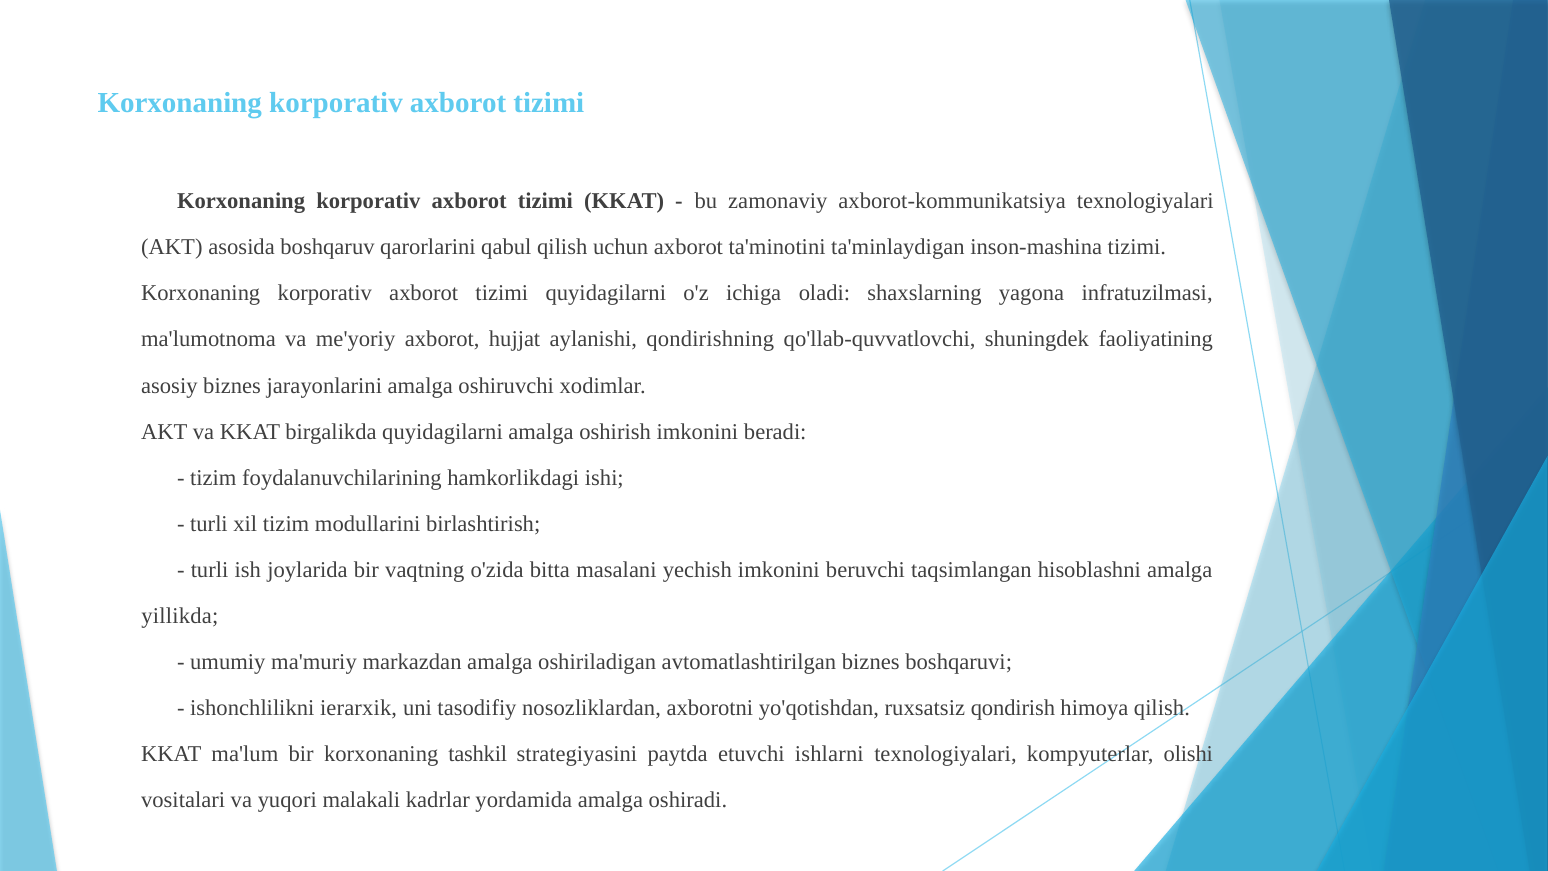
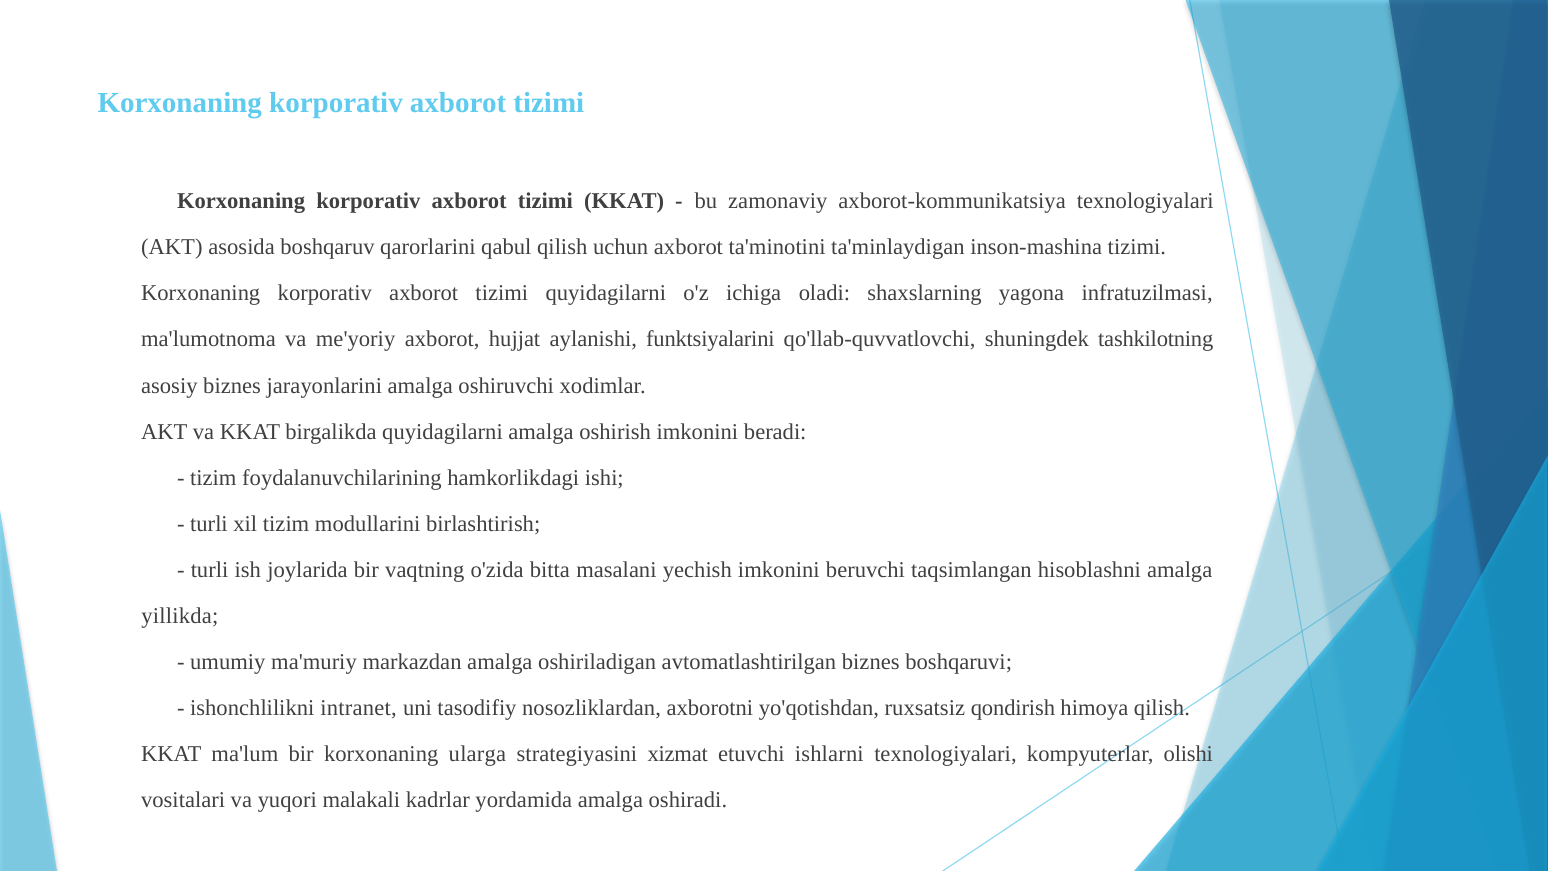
qondirishning: qondirishning -> funktsiyalarini (710, 339)
faoliyatining: faoliyatining -> tashkilotning (1156, 339)
ierarxik: ierarxik -> intranet (359, 708)
tashkil: tashkil -> ularga (477, 754)
paytda: paytda -> xizmat (678, 754)
